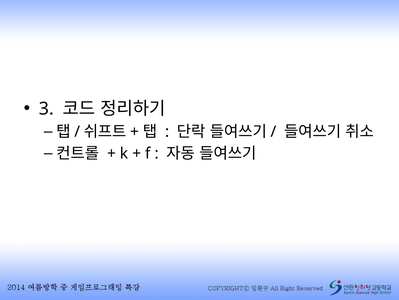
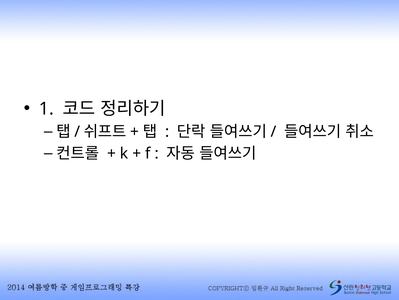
3: 3 -> 1 (46, 109)
